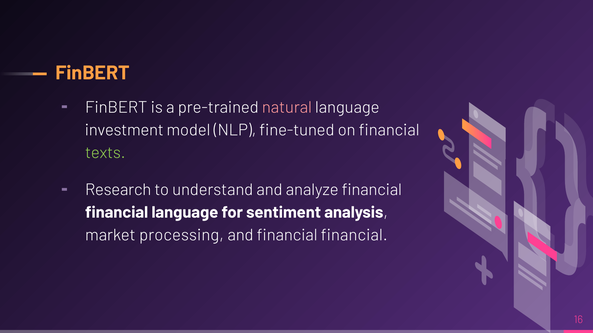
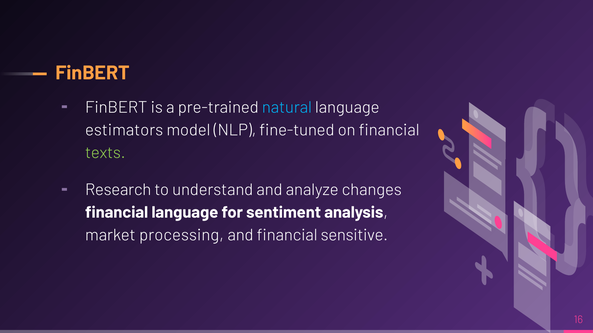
natural colour: pink -> light blue (287, 107)
investment: investment -> estimators (124, 130)
analyze financial: financial -> changes (372, 190)
and financial financial: financial -> sensitive (354, 235)
